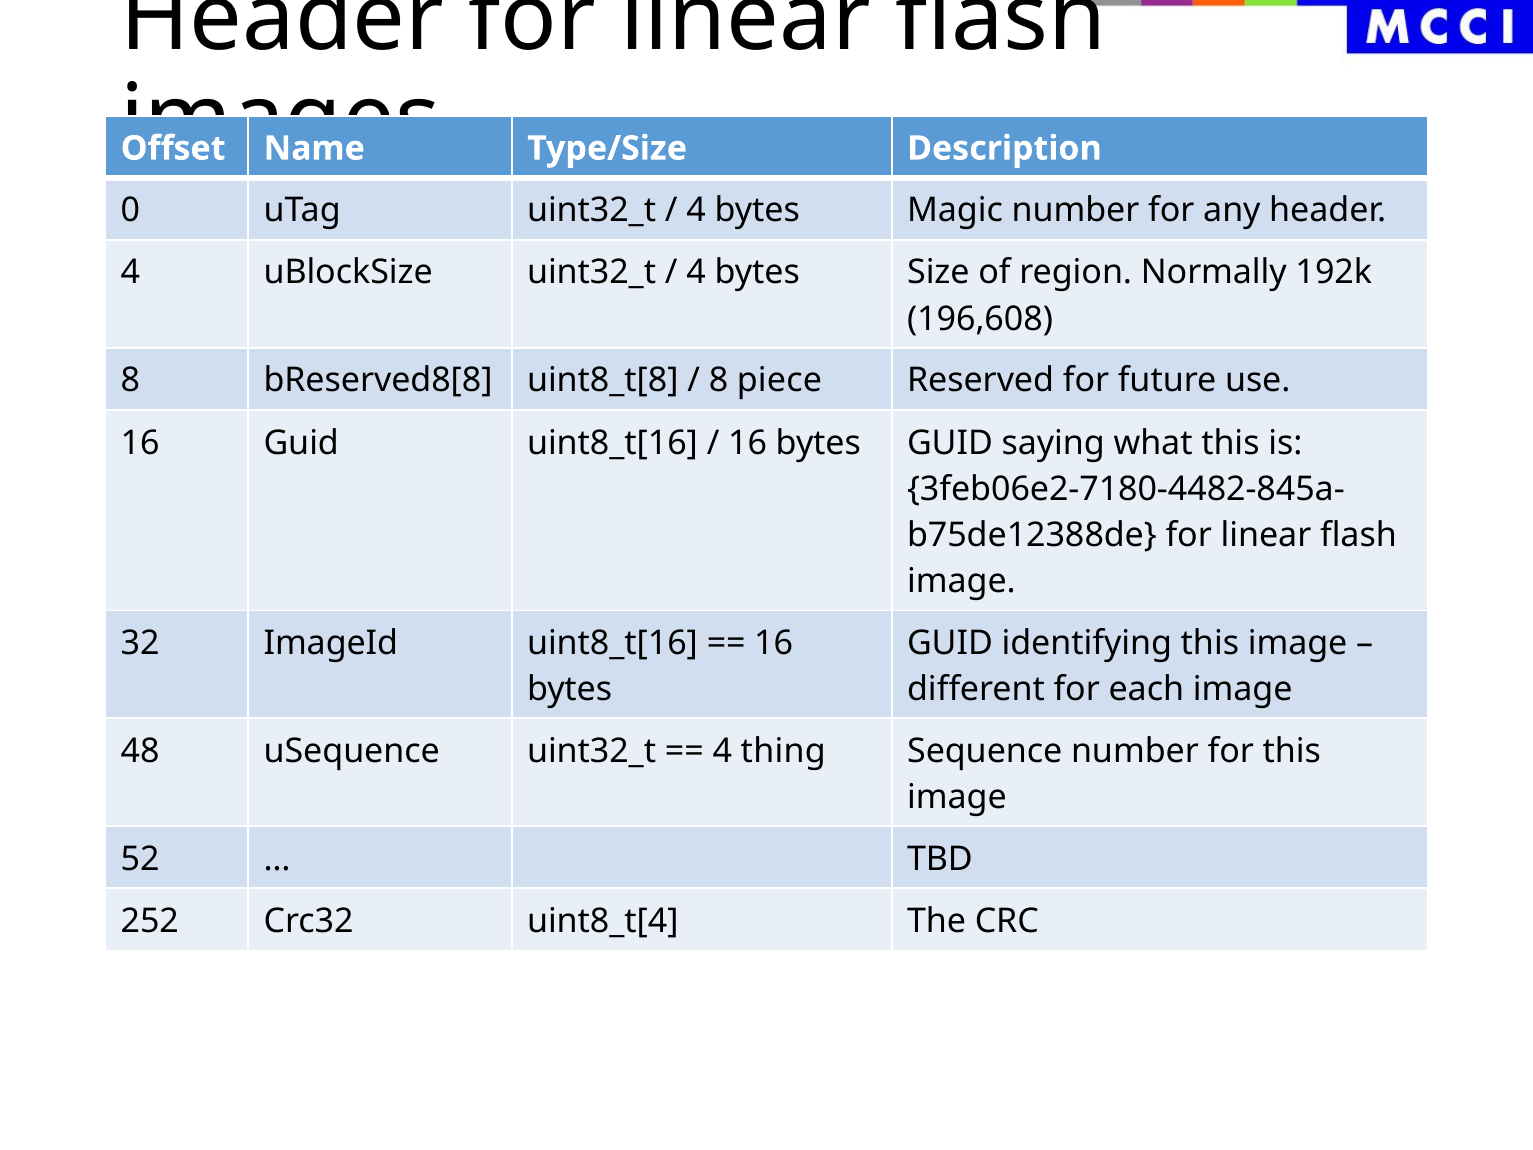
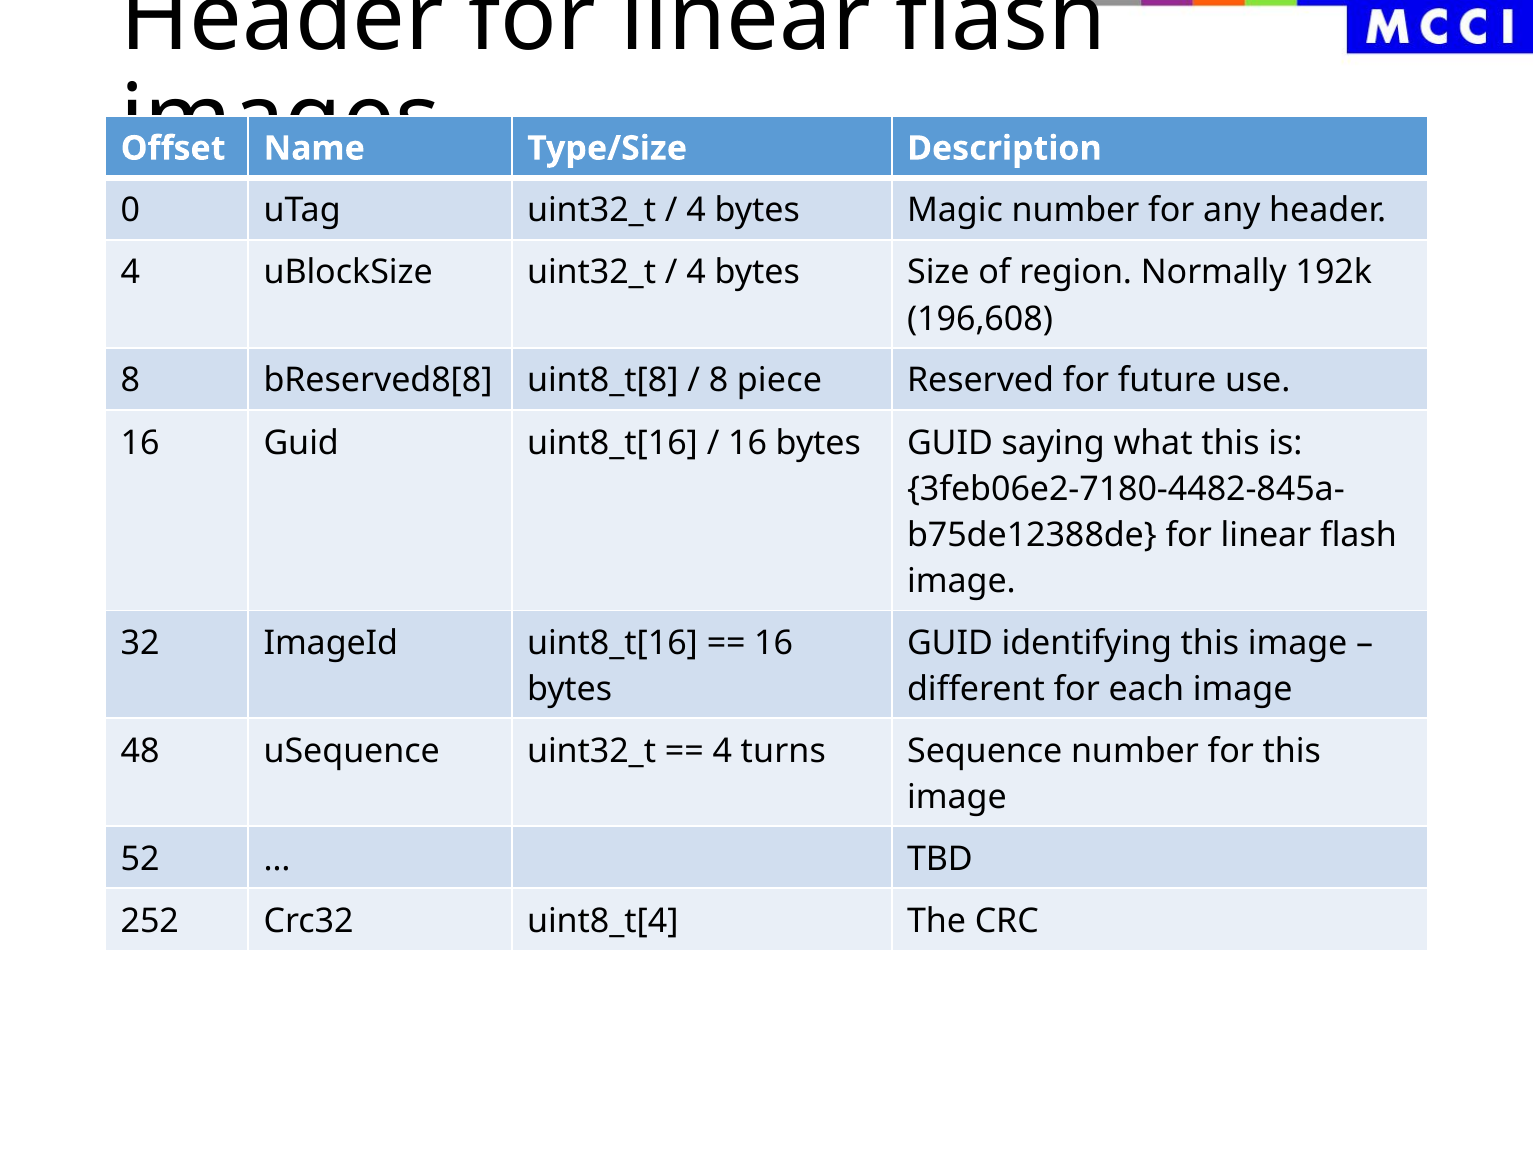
thing: thing -> turns (783, 751)
